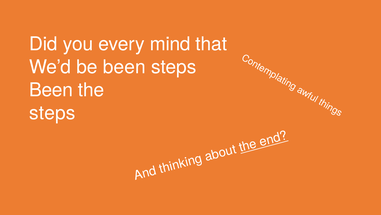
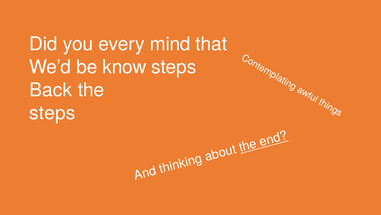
be been: been -> know (124, 67)
Been: Been -> Back (51, 90)
